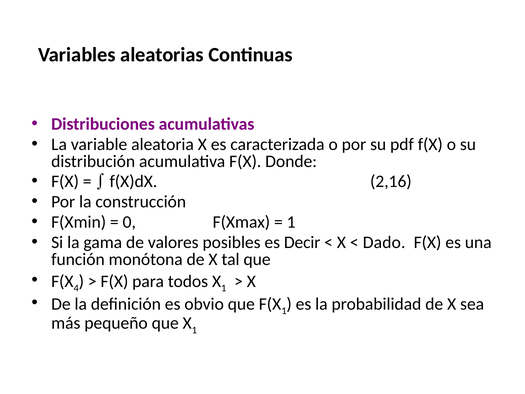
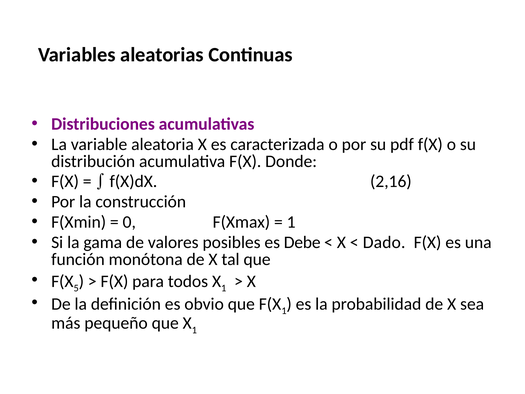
Decir: Decir -> Debe (302, 242)
4: 4 -> 5 (76, 288)
